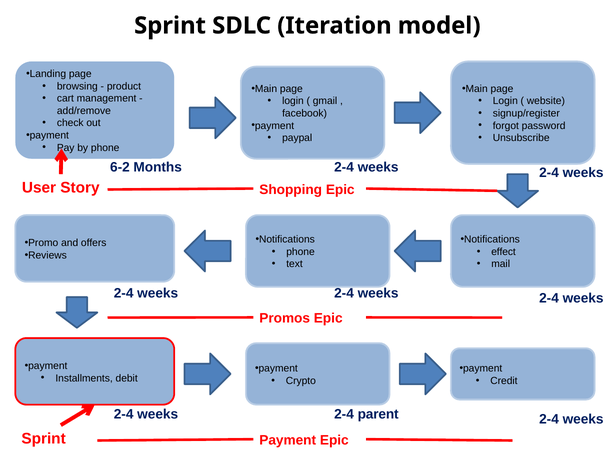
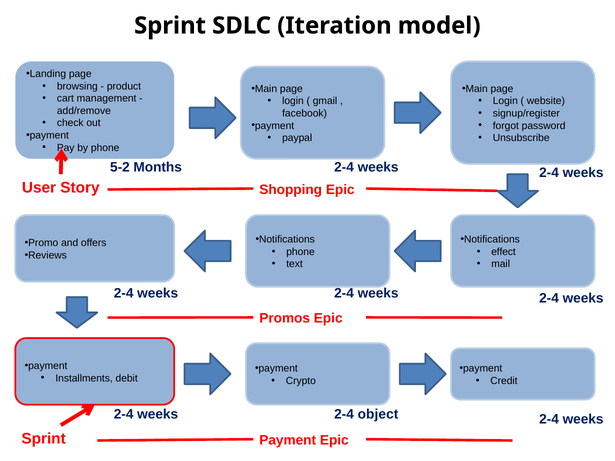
6-2: 6-2 -> 5-2 (120, 167)
parent: parent -> object (378, 414)
